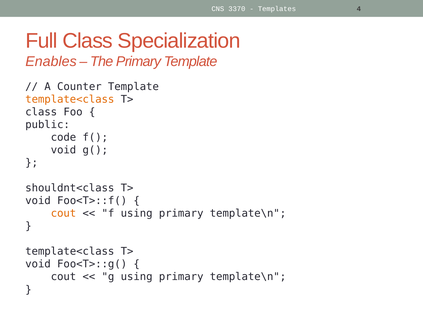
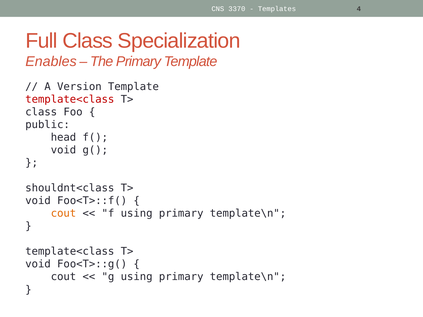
Counter: Counter -> Version (79, 87)
template<class colour: orange -> red (70, 99)
code: code -> head (63, 137)
